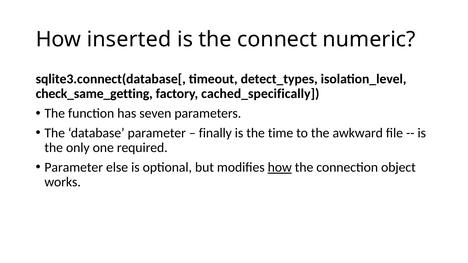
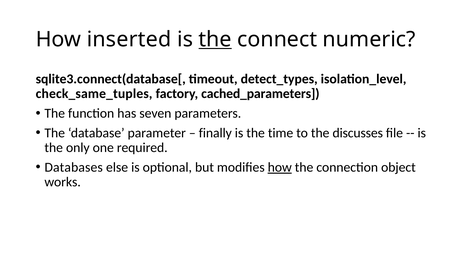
the underline: none -> present (215, 39)
check_same_getting: check_same_getting -> check_same_tuples (94, 94)
cached_specifically: cached_specifically -> cached_parameters (260, 94)
awkward: awkward -> discusses (358, 133)
Parameter: Parameter -> Databases (74, 167)
